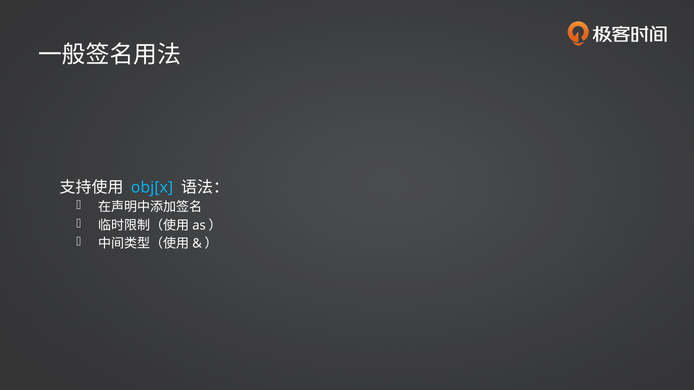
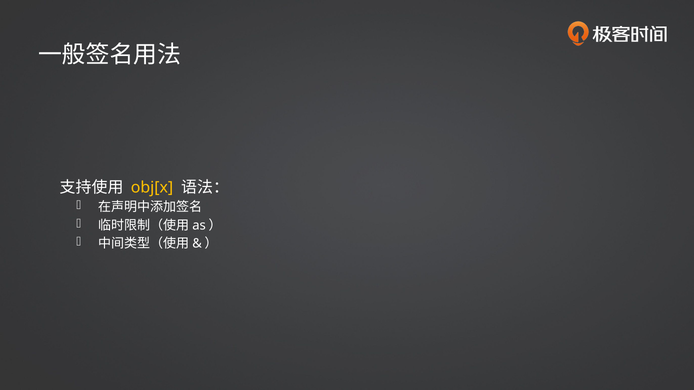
obj[x colour: light blue -> yellow (152, 188)
